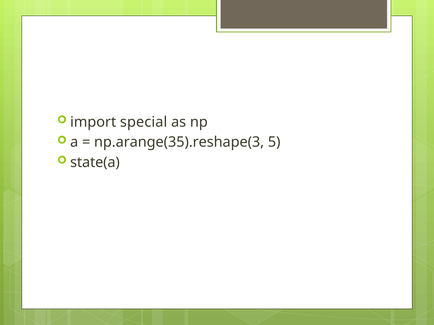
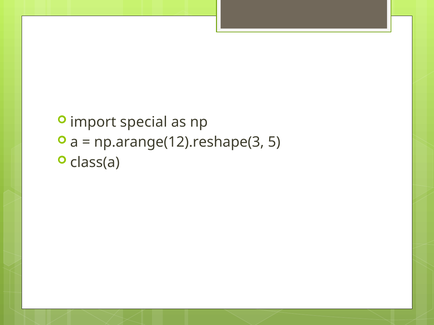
np.arange(35).reshape(3: np.arange(35).reshape(3 -> np.arange(12).reshape(3 (179, 142)
state(a: state(a -> class(a (95, 163)
